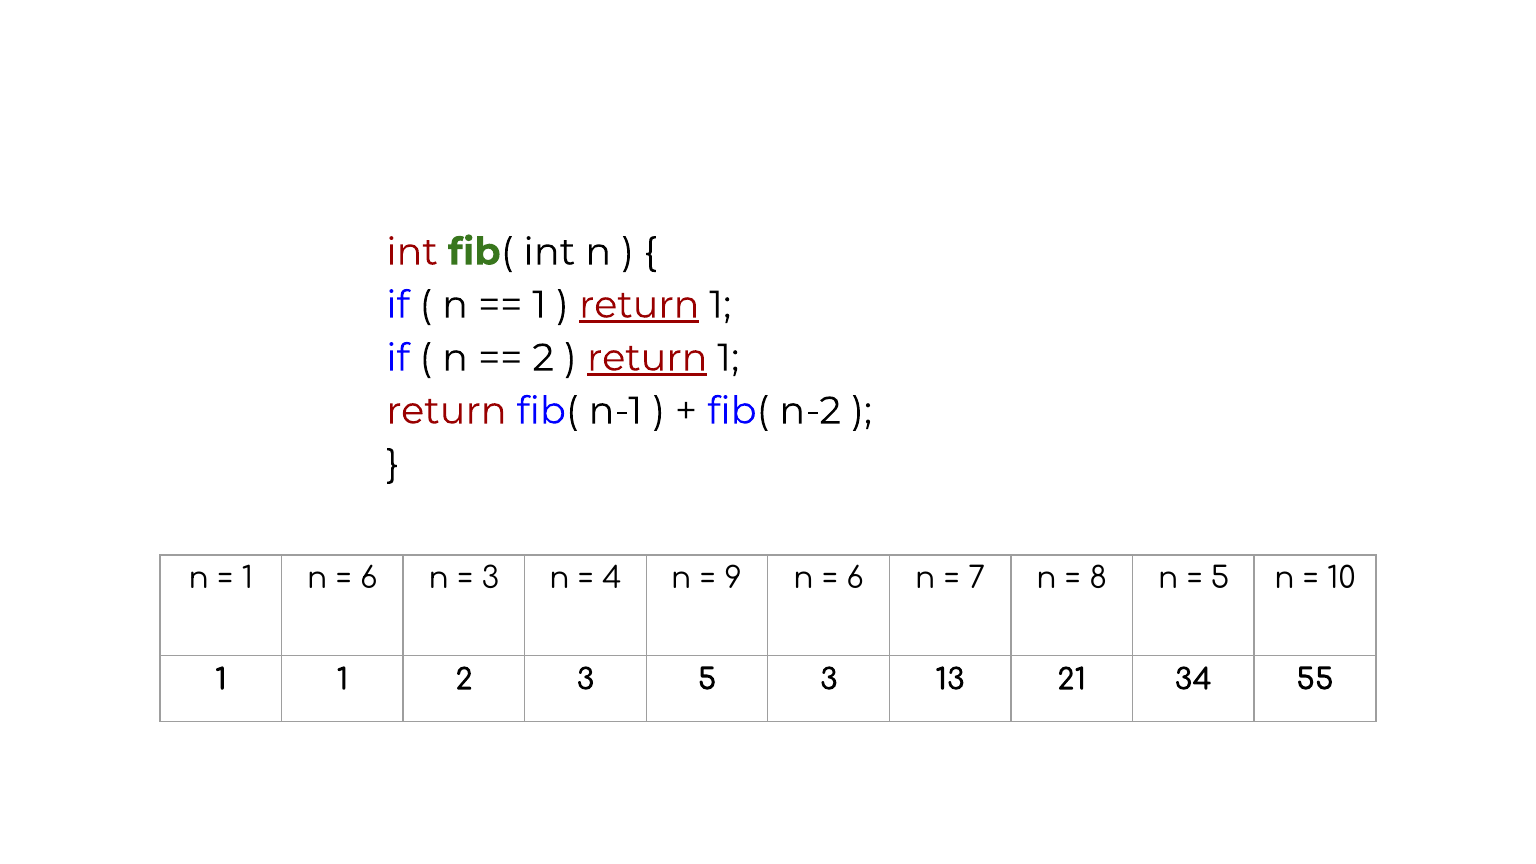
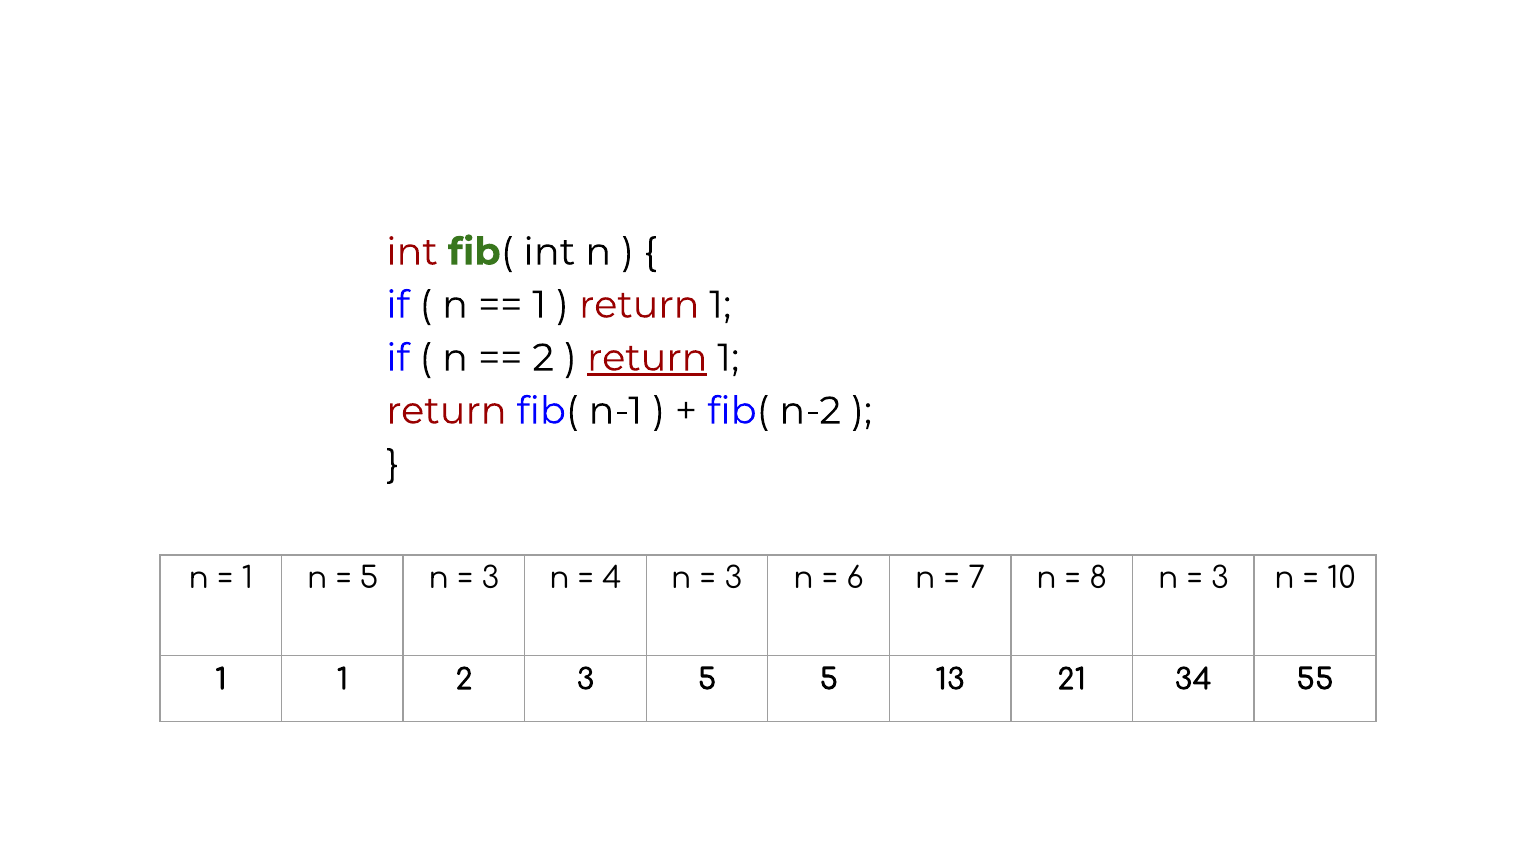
return underline: present -> none (639, 305)
6: 6 -> 5 (369, 579)
9: 9 -> 3 (733, 579)
5: 5 -> 3 (1220, 579)
5 3: 3 -> 5 (829, 680)
